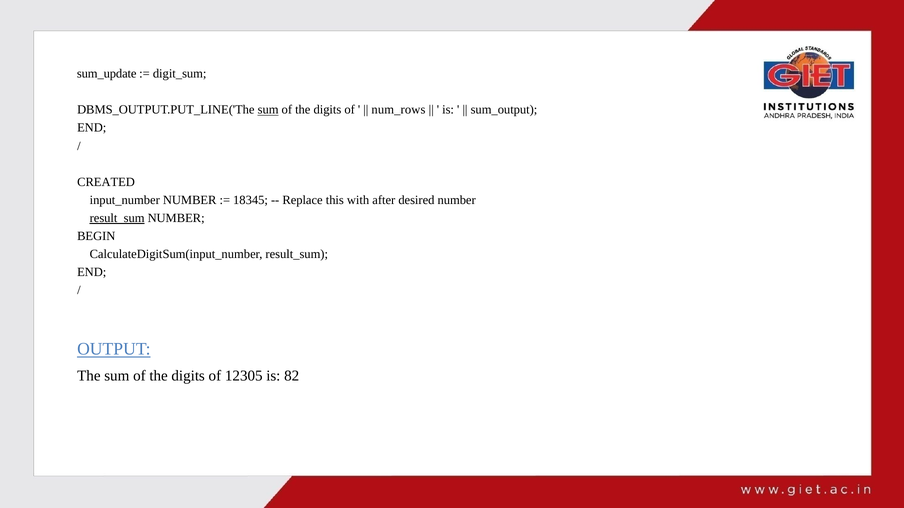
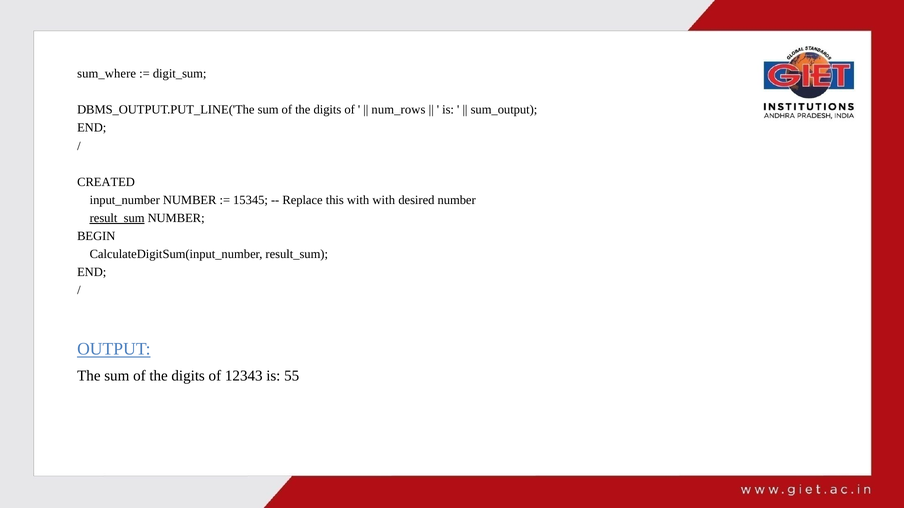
sum_update: sum_update -> sum_where (107, 74)
sum underline: present -> none (268, 110)
18345: 18345 -> 15345 (251, 200)
with after: after -> with (384, 200)
12305: 12305 -> 12343 (244, 376)
82: 82 -> 55 (292, 376)
